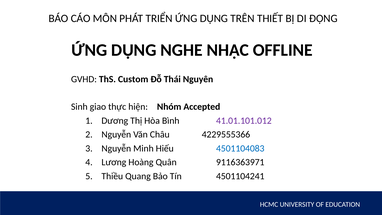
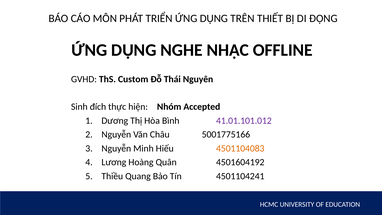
giao: giao -> đích (98, 107)
4229555366: 4229555366 -> 5001775166 (226, 134)
4501104083 colour: blue -> orange (240, 148)
9116363971: 9116363971 -> 4501604192 (240, 162)
